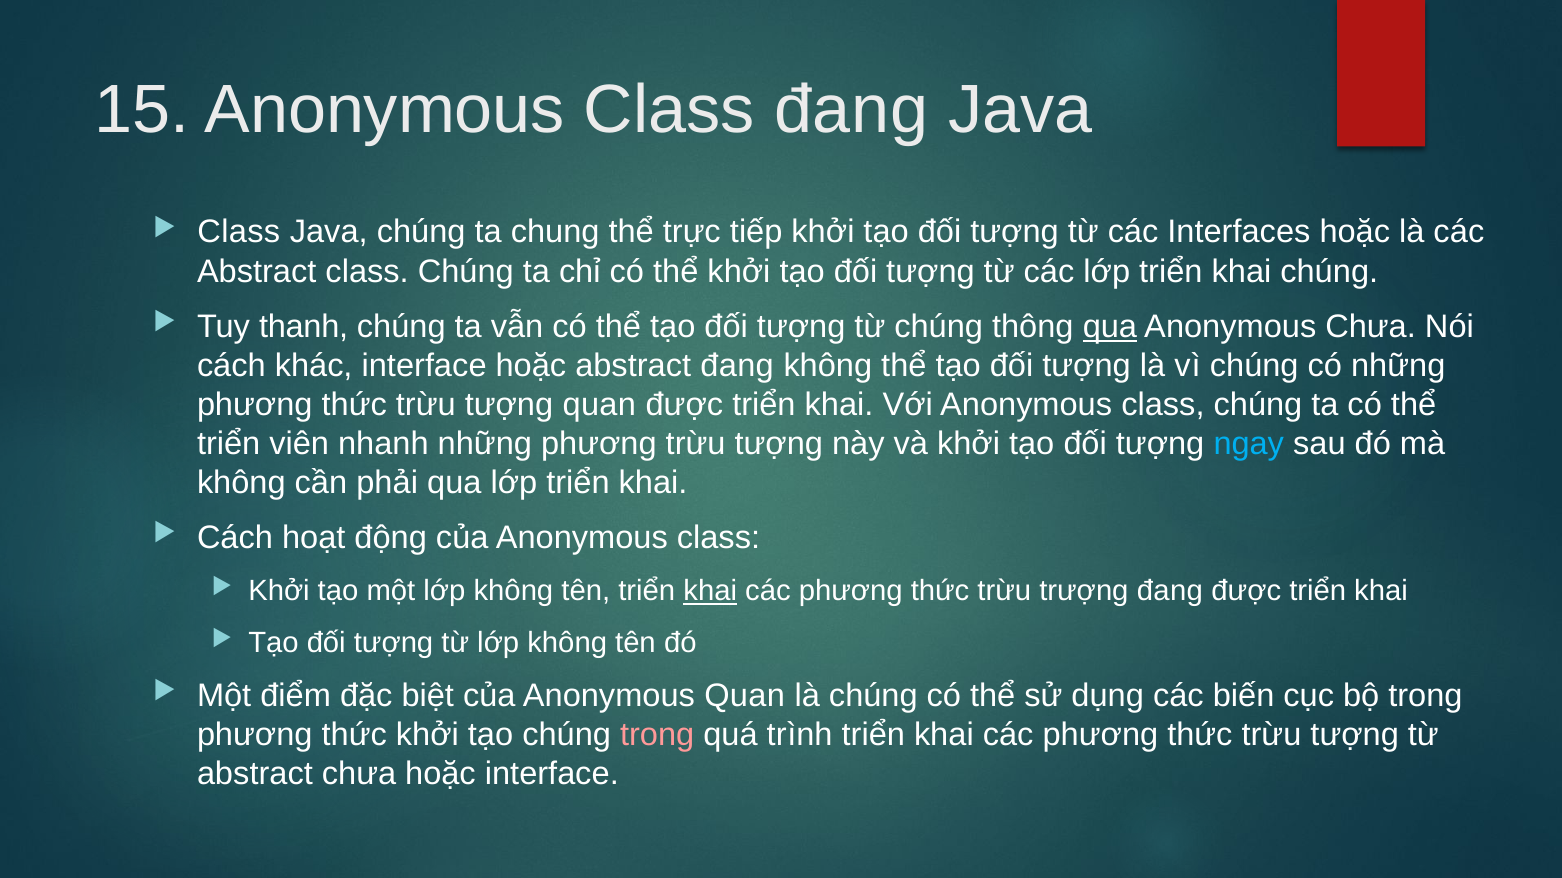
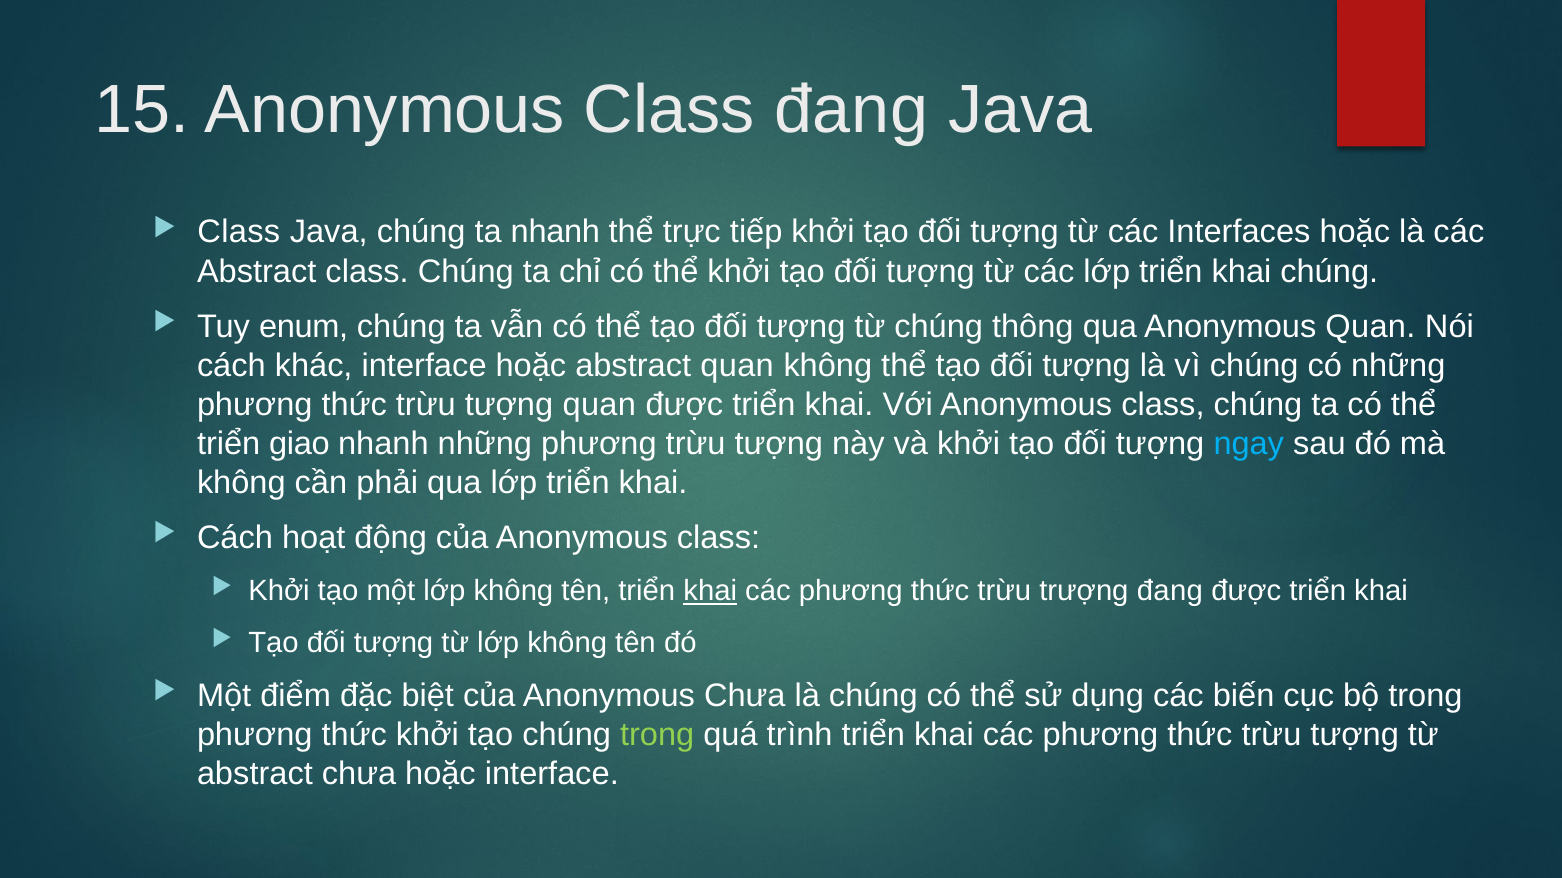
ta chung: chung -> nhanh (555, 232)
thanh: thanh -> enum (304, 327)
qua underline: present -> none (1110, 327)
Anonymous Chưa: Chưa -> Quan (1370, 327)
abstract đang: đang -> quan (737, 366)
viên: viên -> giao (299, 444)
Anonymous Quan: Quan -> Chưa (745, 697)
trong colour: pink -> light green (657, 736)
